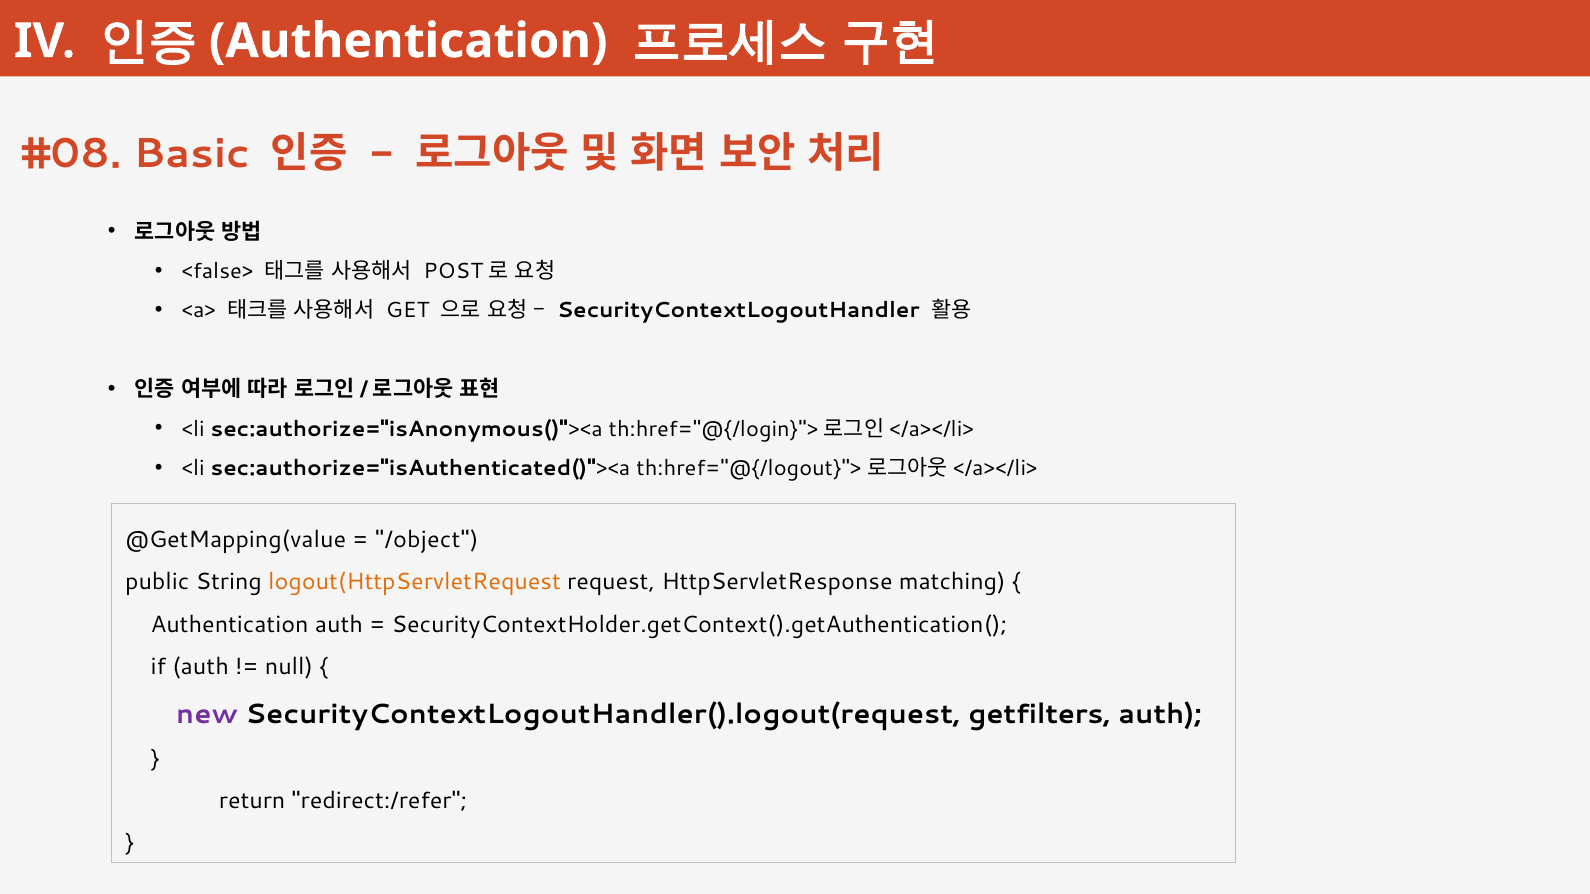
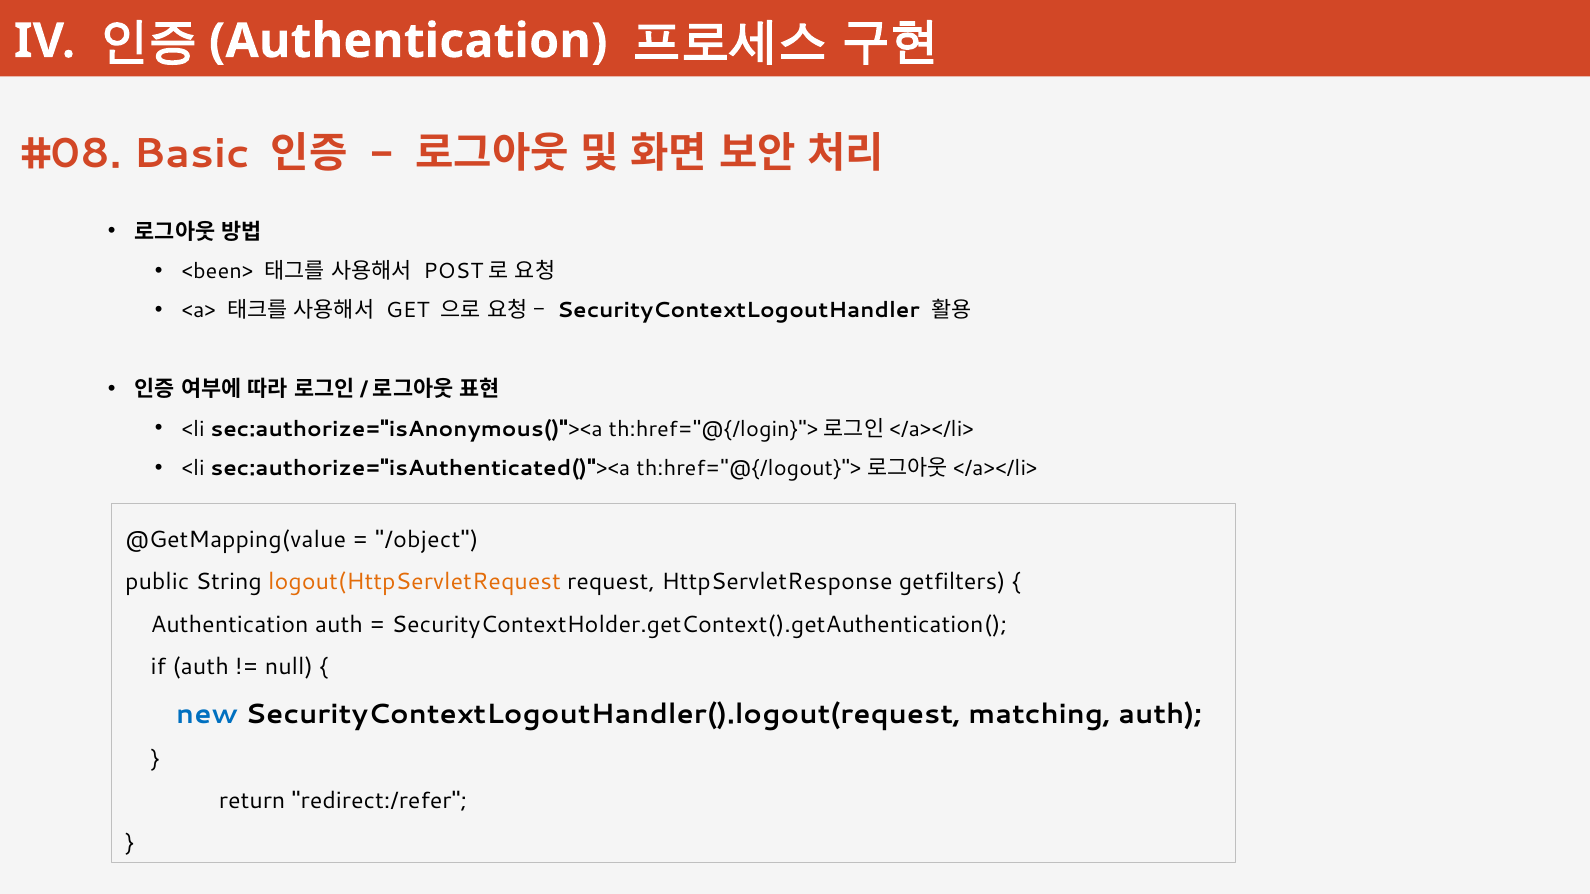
<false>: <false> -> <been> (217, 271)
matching: matching -> getfilters (952, 582)
new colour: purple -> blue (207, 714)
getfilters: getfilters -> matching (1040, 714)
